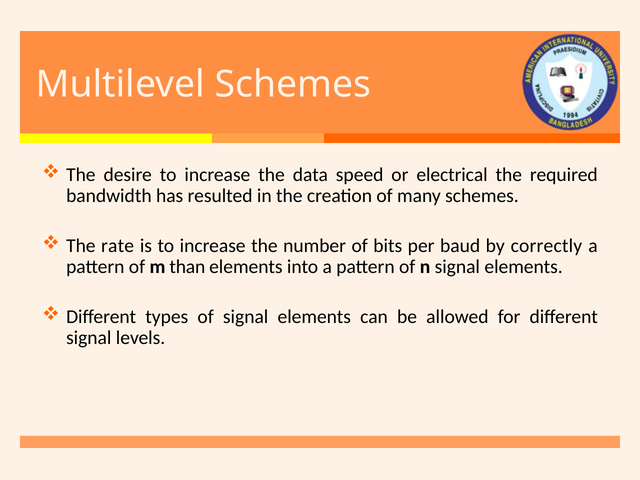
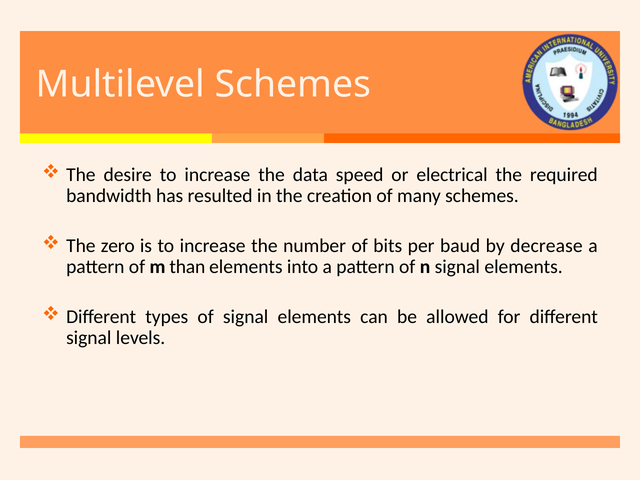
rate: rate -> zero (118, 246)
correctly: correctly -> decrease (546, 246)
